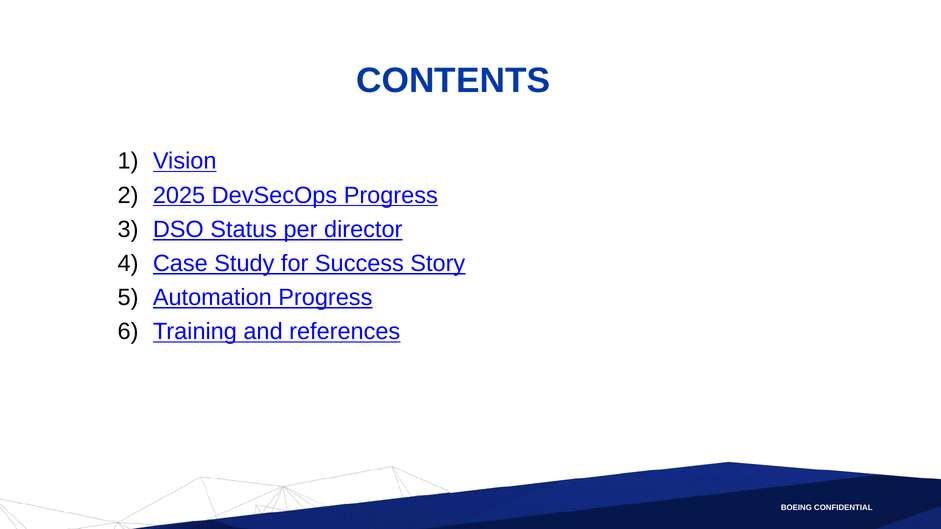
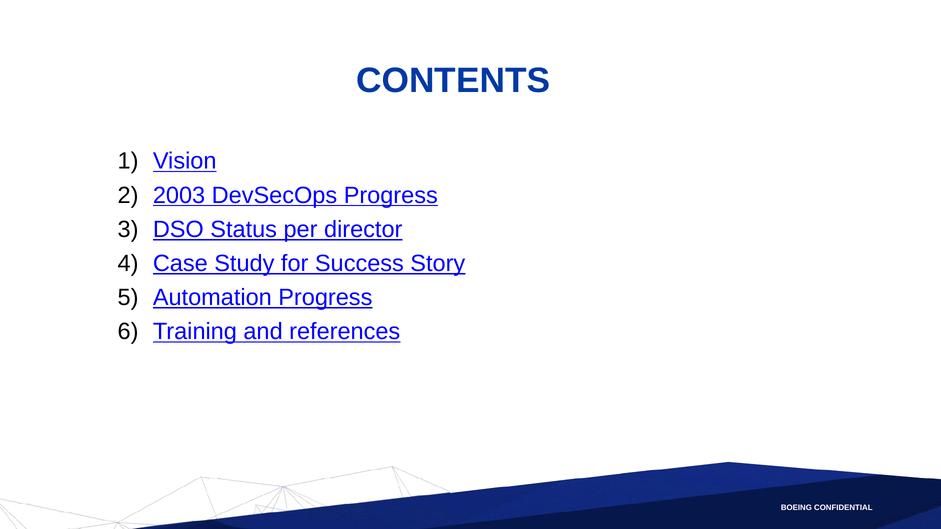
2025: 2025 -> 2003 (179, 195)
